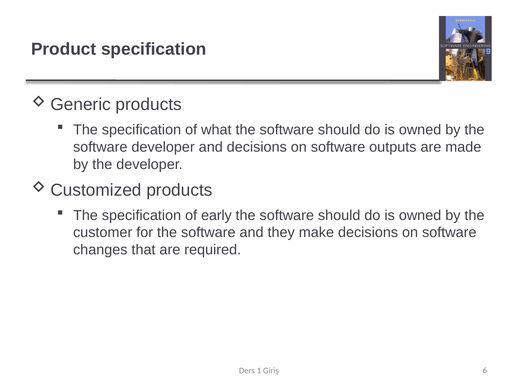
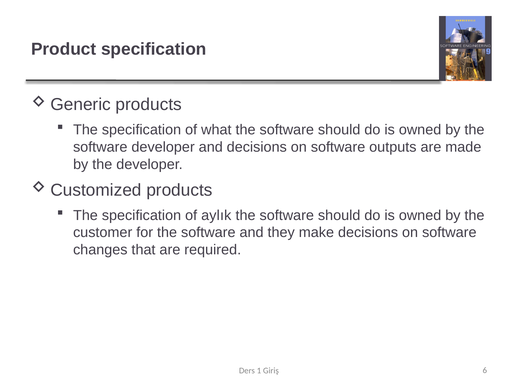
early: early -> aylık (216, 216)
